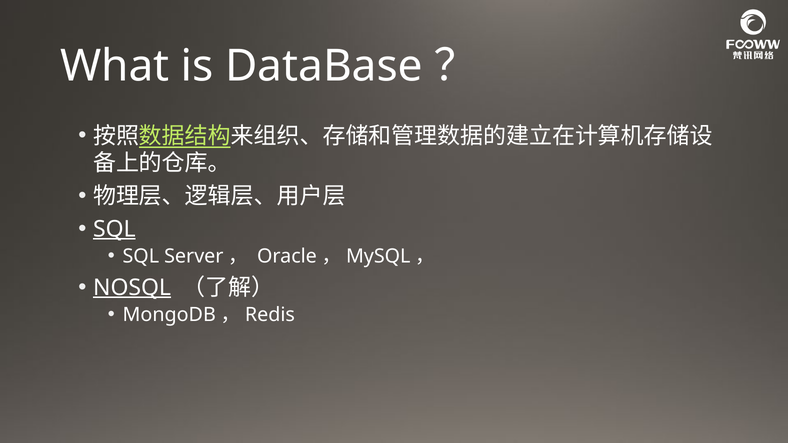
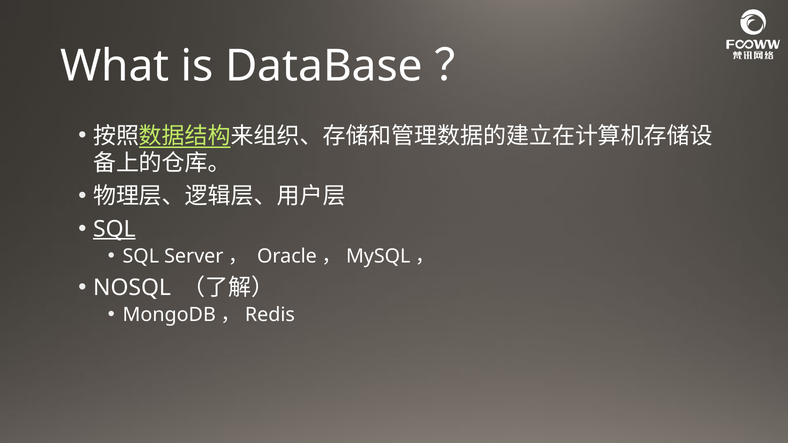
NOSQL underline: present -> none (132, 288)
